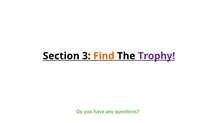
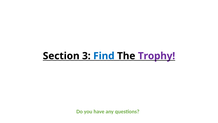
Find colour: orange -> blue (104, 56)
